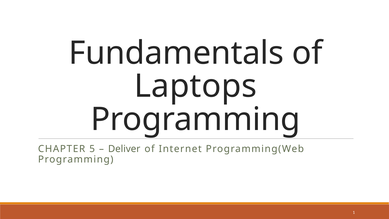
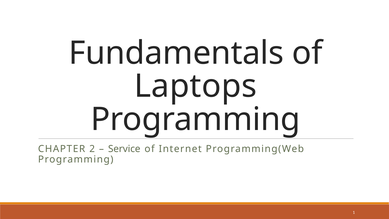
5: 5 -> 2 (92, 149)
Deliver: Deliver -> Service (124, 149)
